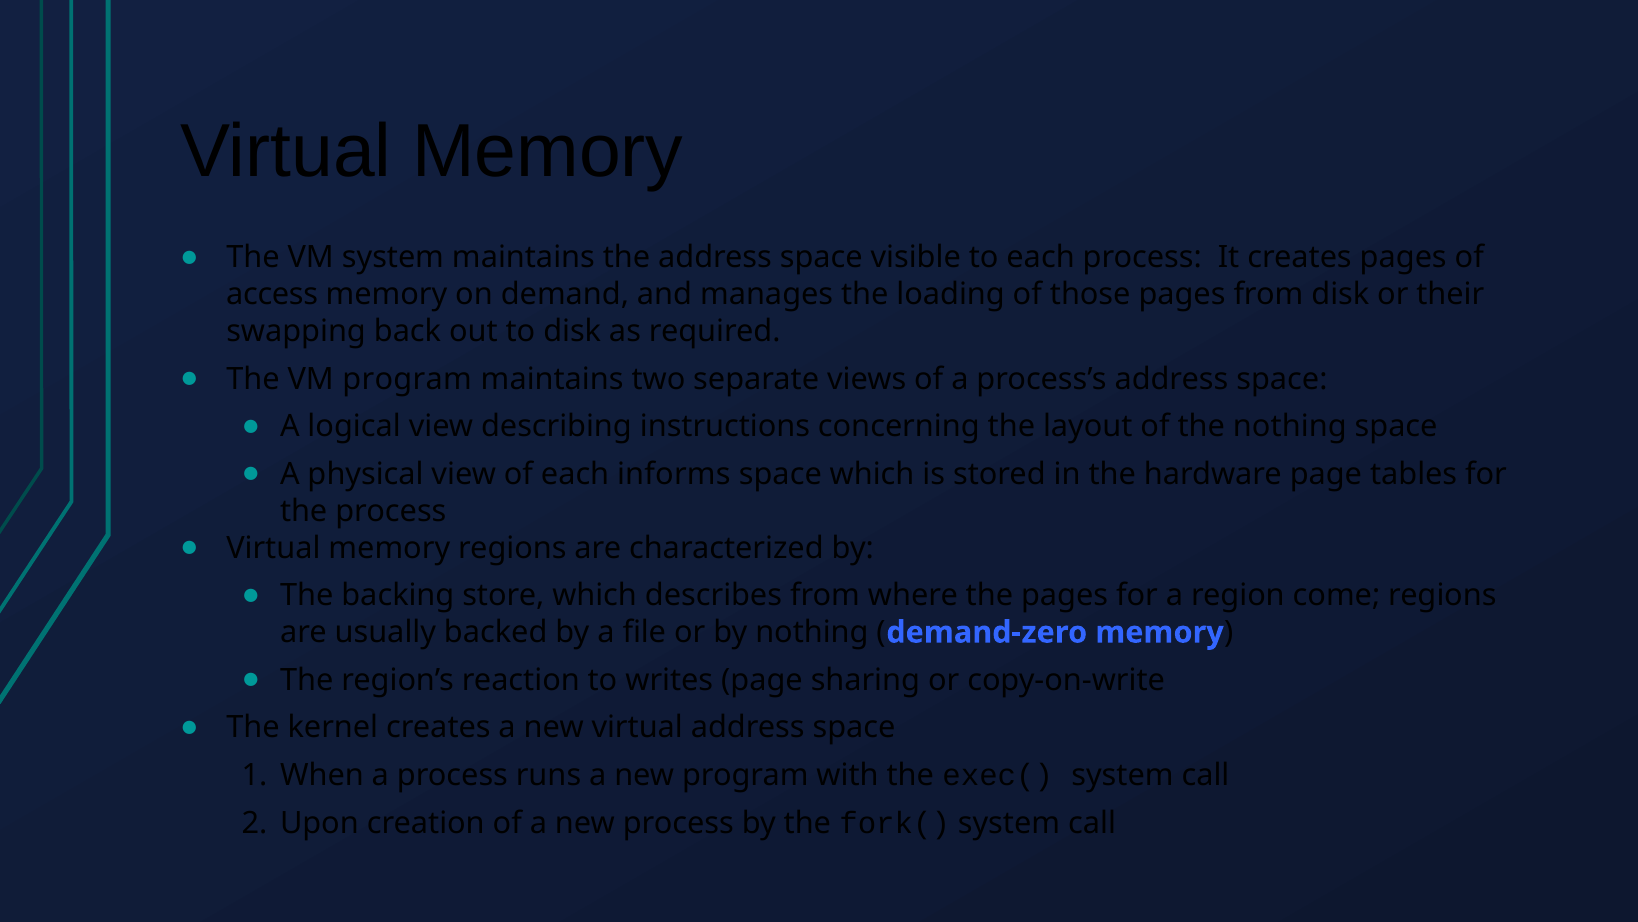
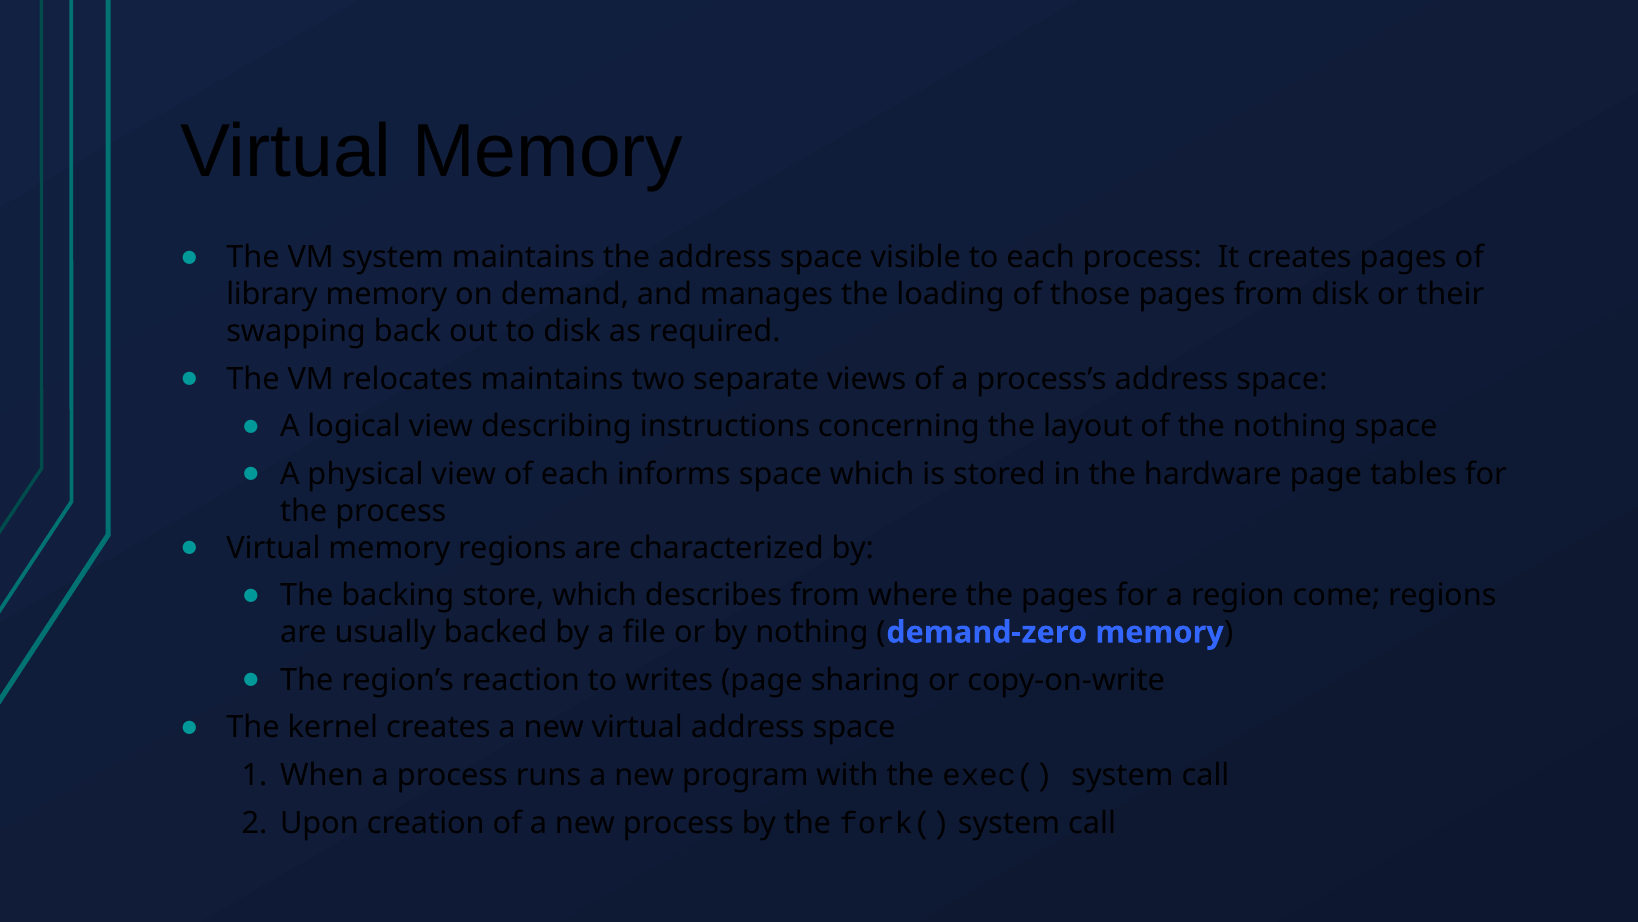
access: access -> library (272, 294)
VM program: program -> relocates (407, 379)
